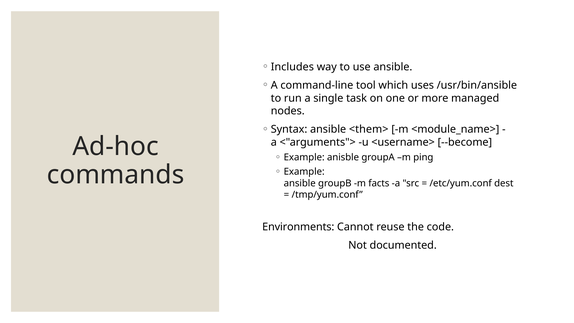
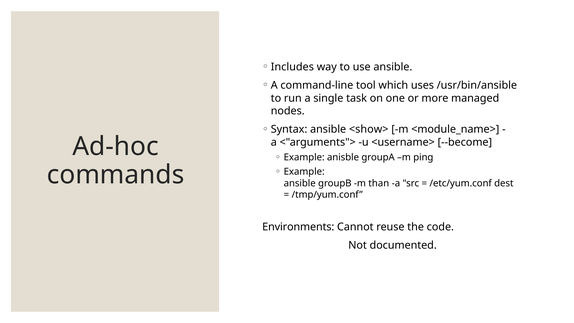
<them>: <them> -> <show> (369, 129)
facts: facts -> than (379, 183)
